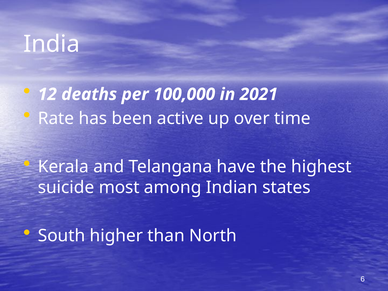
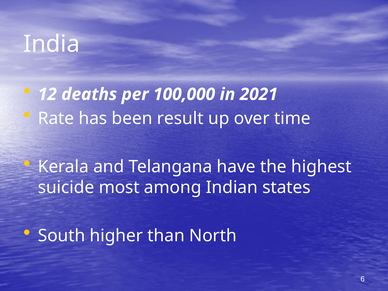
active: active -> result (180, 118)
